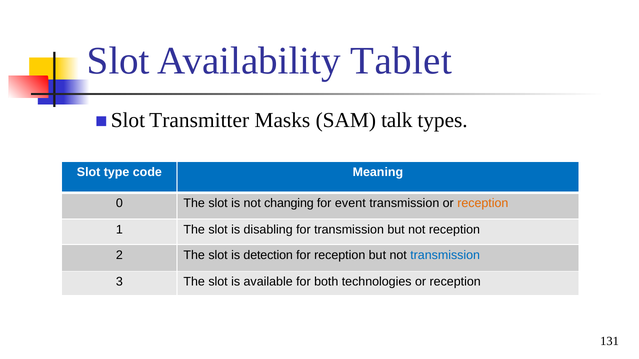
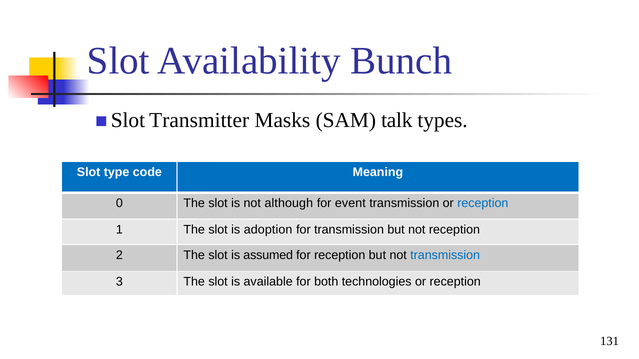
Tablet: Tablet -> Bunch (401, 61)
changing: changing -> although (289, 204)
reception colour: orange -> blue (483, 204)
disabling: disabling -> adoption (268, 230)
detection: detection -> assumed (268, 255)
